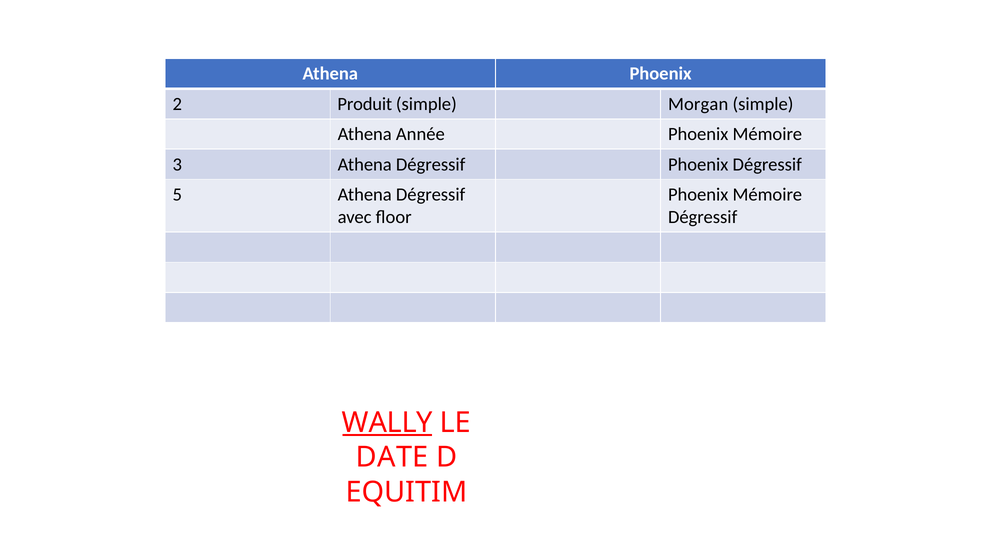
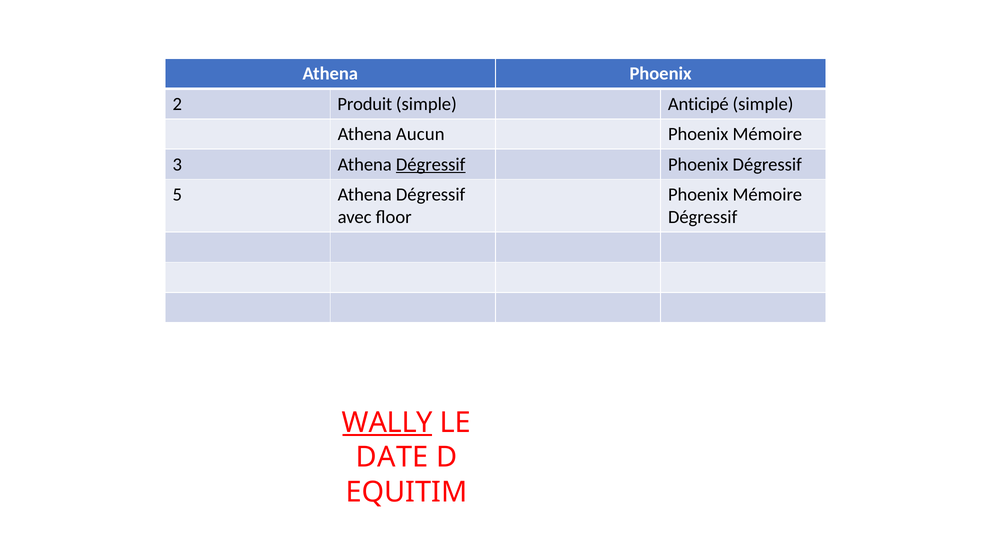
Morgan: Morgan -> Anticipé (698, 104)
Année: Année -> Aucun (420, 134)
Dégressif underline: none -> present (431, 164)
